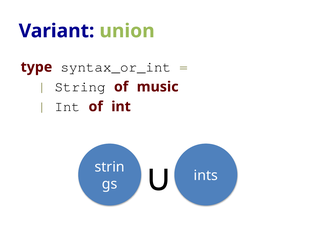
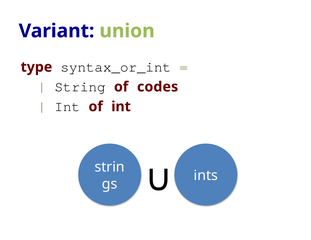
music: music -> codes (158, 87)
